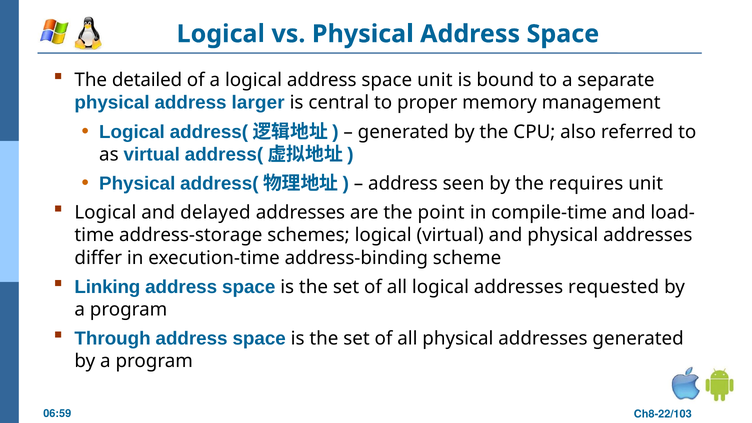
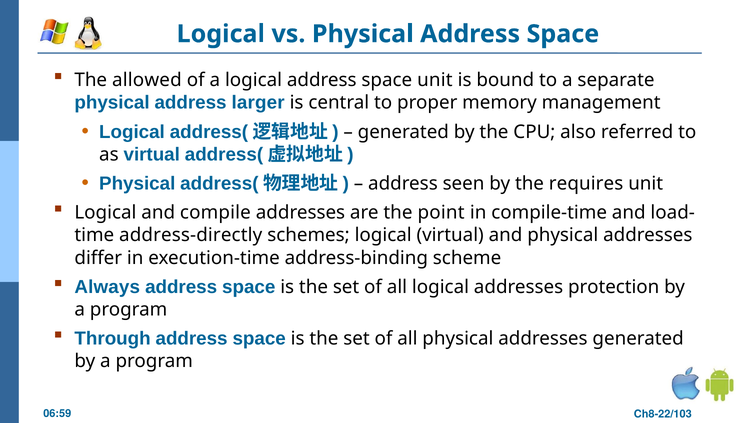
detailed: detailed -> allowed (147, 80)
delayed: delayed -> compile (215, 213)
address-storage: address-storage -> address-directly (191, 235)
Linking: Linking -> Always (107, 287)
requested: requested -> protection (614, 287)
